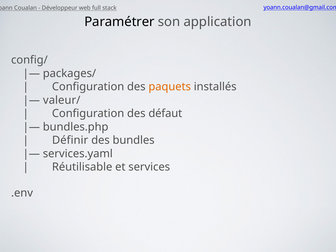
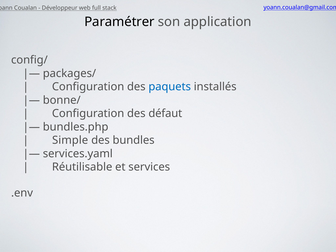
paquets colour: orange -> blue (170, 87)
valeur/: valeur/ -> bonne/ (62, 100)
Définir: Définir -> Simple (70, 140)
